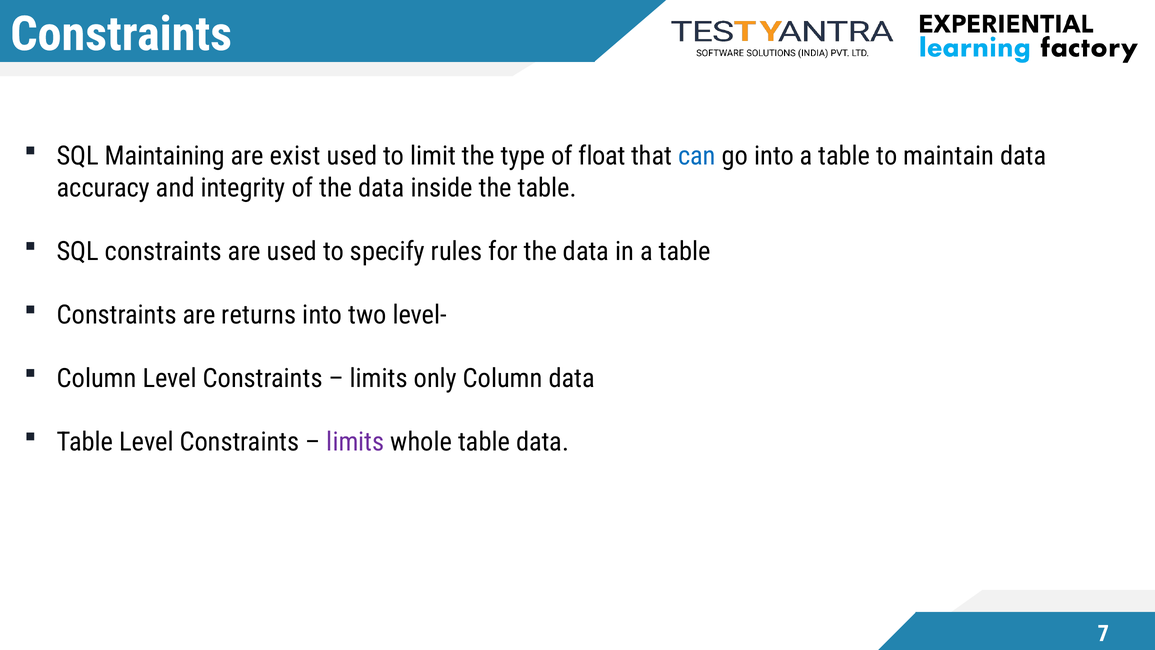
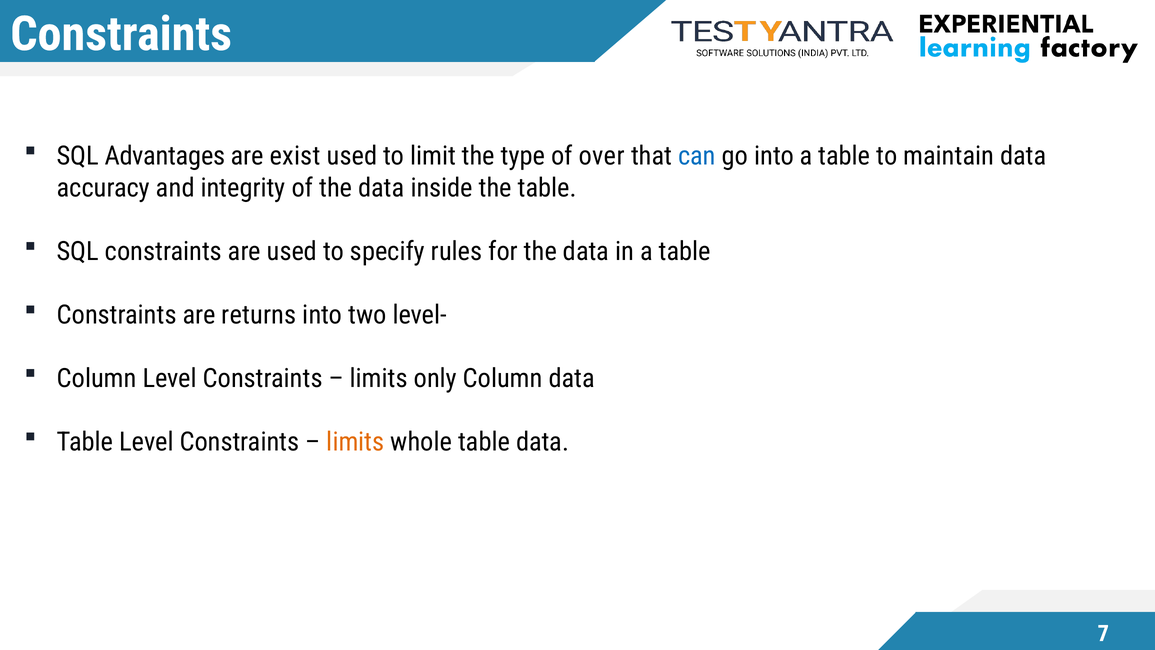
Maintaining: Maintaining -> Advantages (165, 156)
float: float -> over (602, 156)
limits colour: purple -> orange (355, 442)
